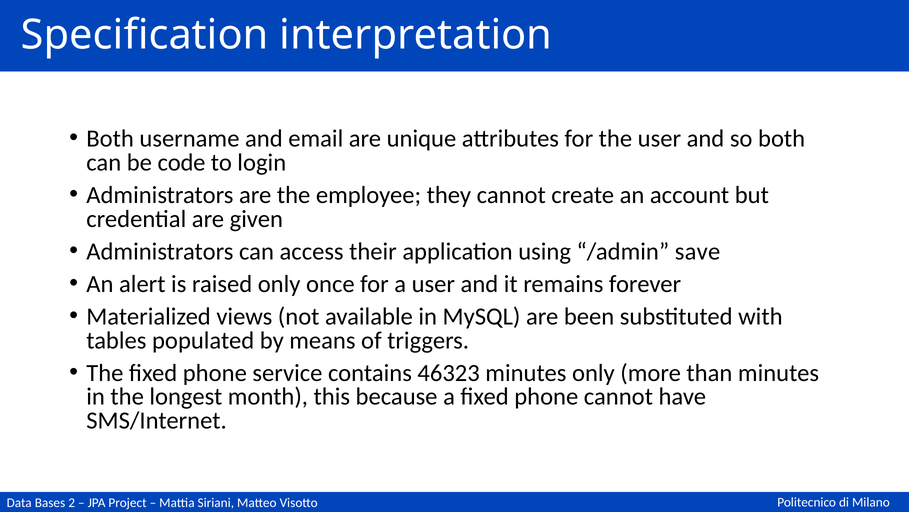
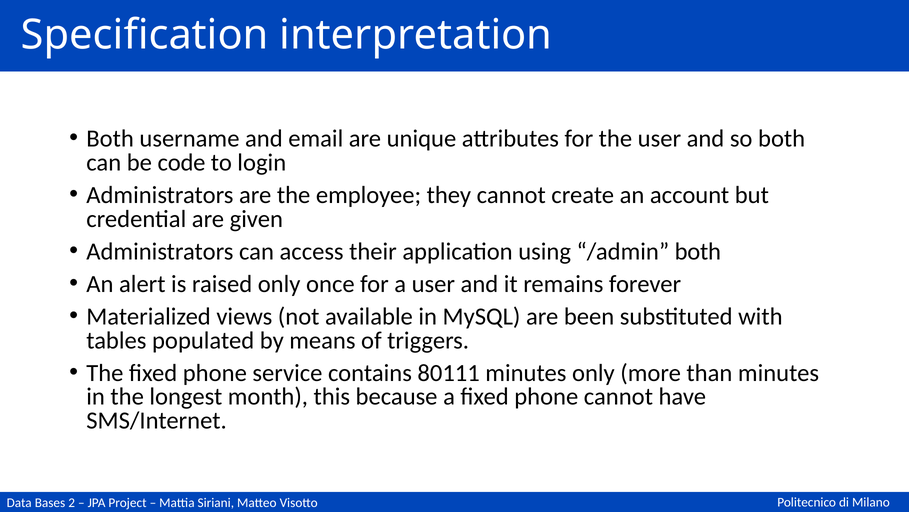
/admin save: save -> both (698, 251)
46323: 46323 -> 80111 (449, 372)
